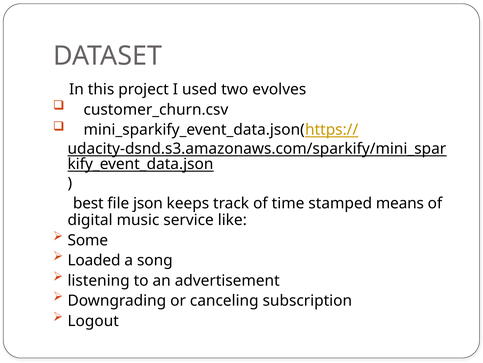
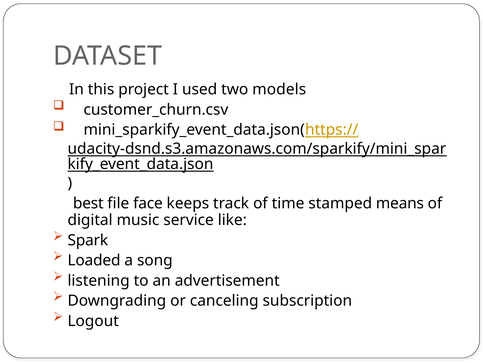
evolves: evolves -> models (279, 89)
json: json -> face (148, 203)
Some: Some -> Spark (88, 240)
